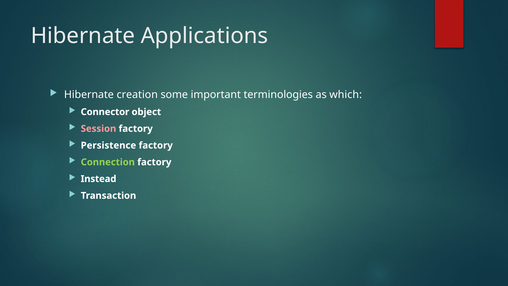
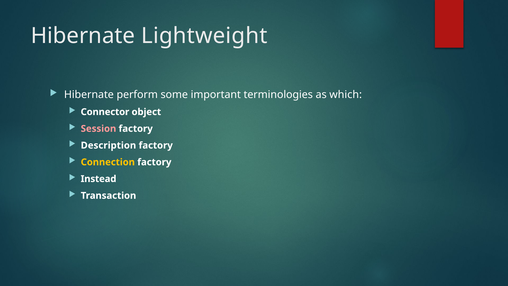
Applications: Applications -> Lightweight (204, 36)
creation: creation -> perform (137, 95)
Persistence: Persistence -> Description (108, 145)
Connection colour: light green -> yellow (108, 162)
